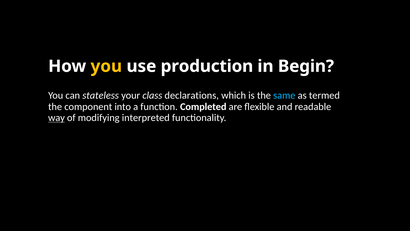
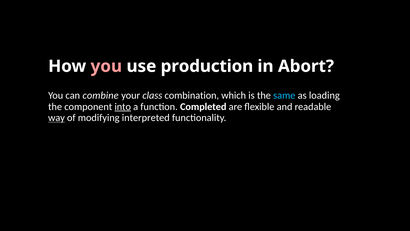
you colour: yellow -> pink (106, 66)
Begin: Begin -> Abort (306, 66)
stateless: stateless -> combine (101, 95)
declarations: declarations -> combination (192, 95)
termed: termed -> loading (324, 95)
into underline: none -> present (123, 106)
